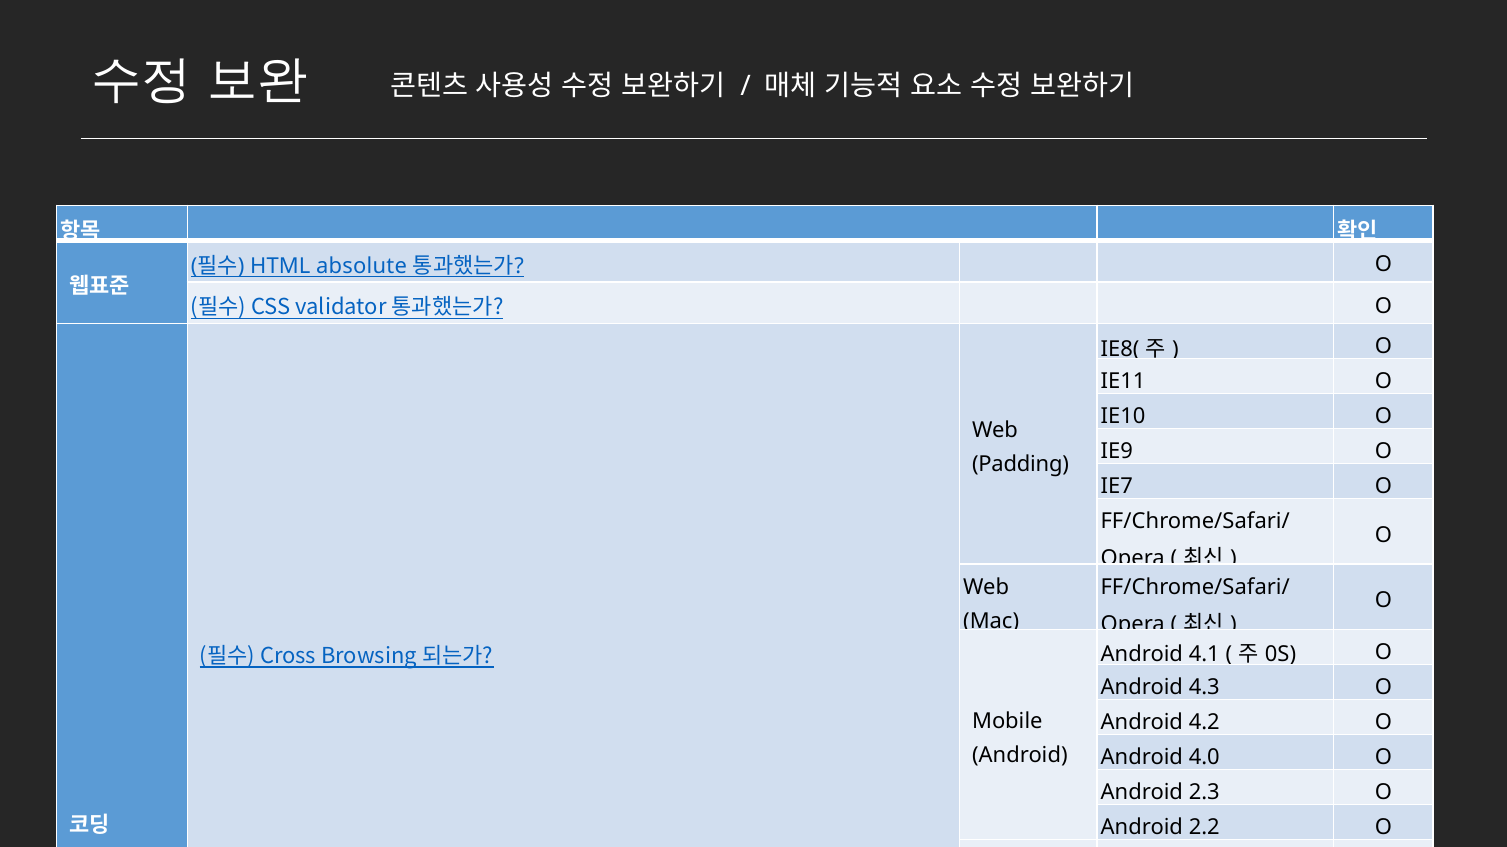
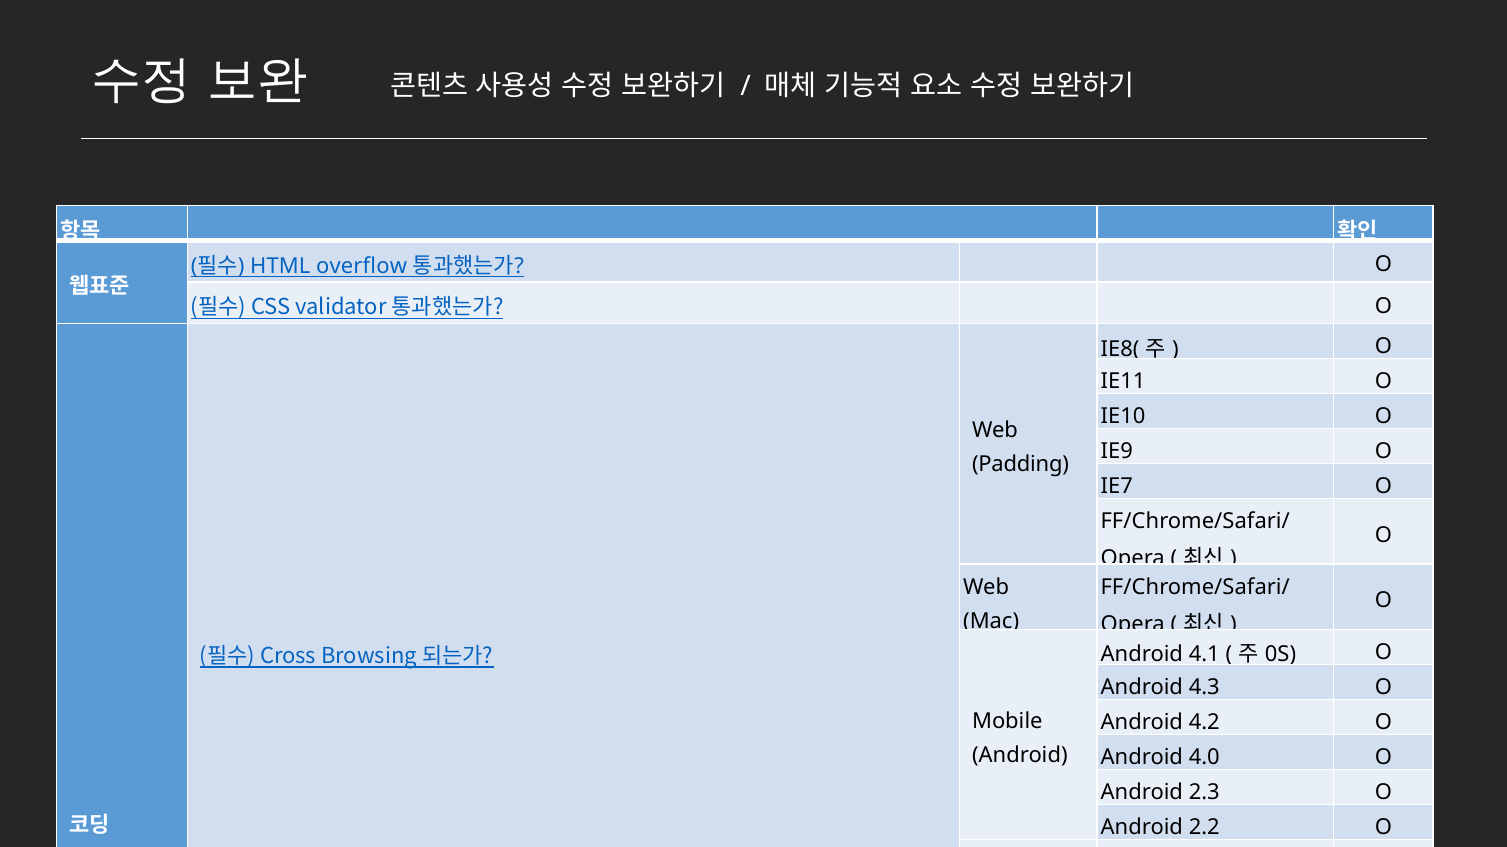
absolute: absolute -> overflow (362, 266)
